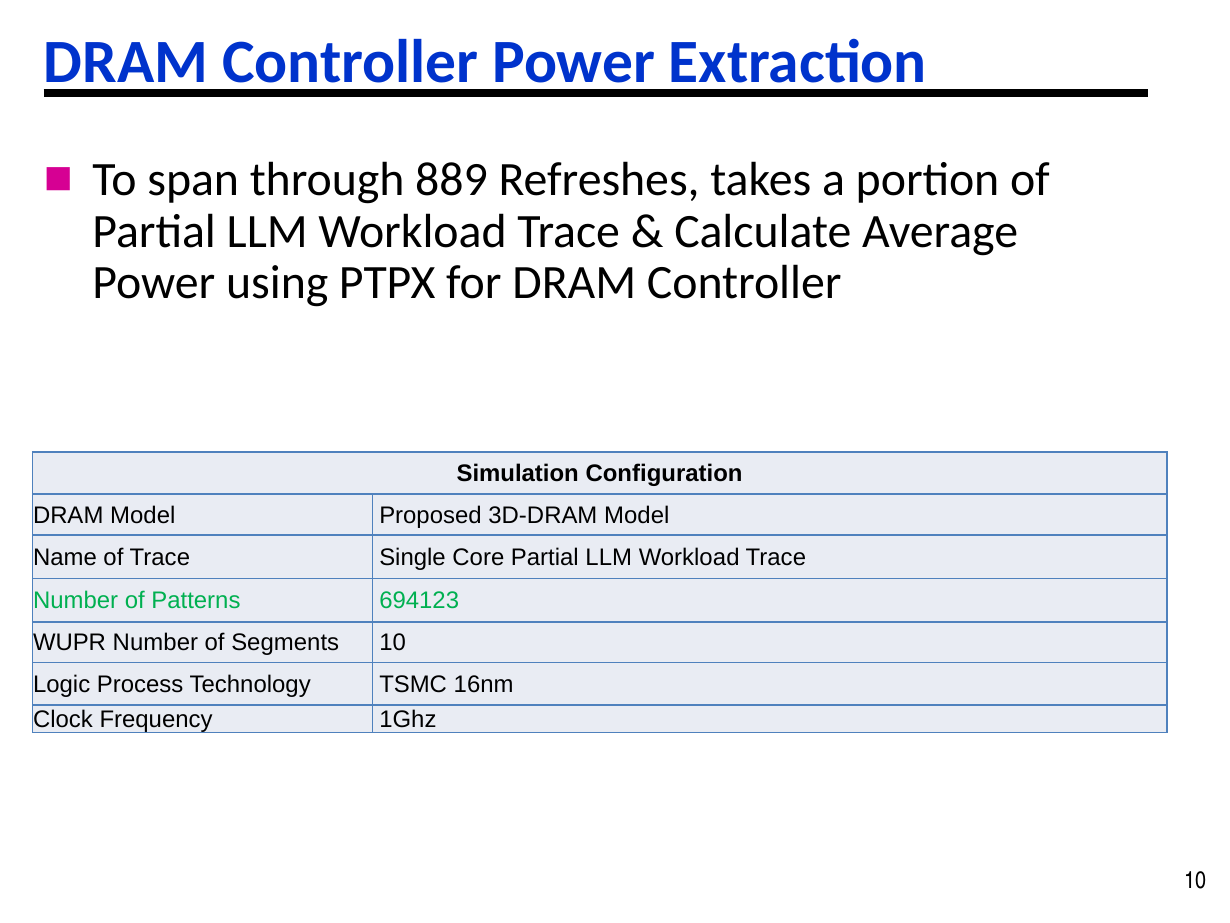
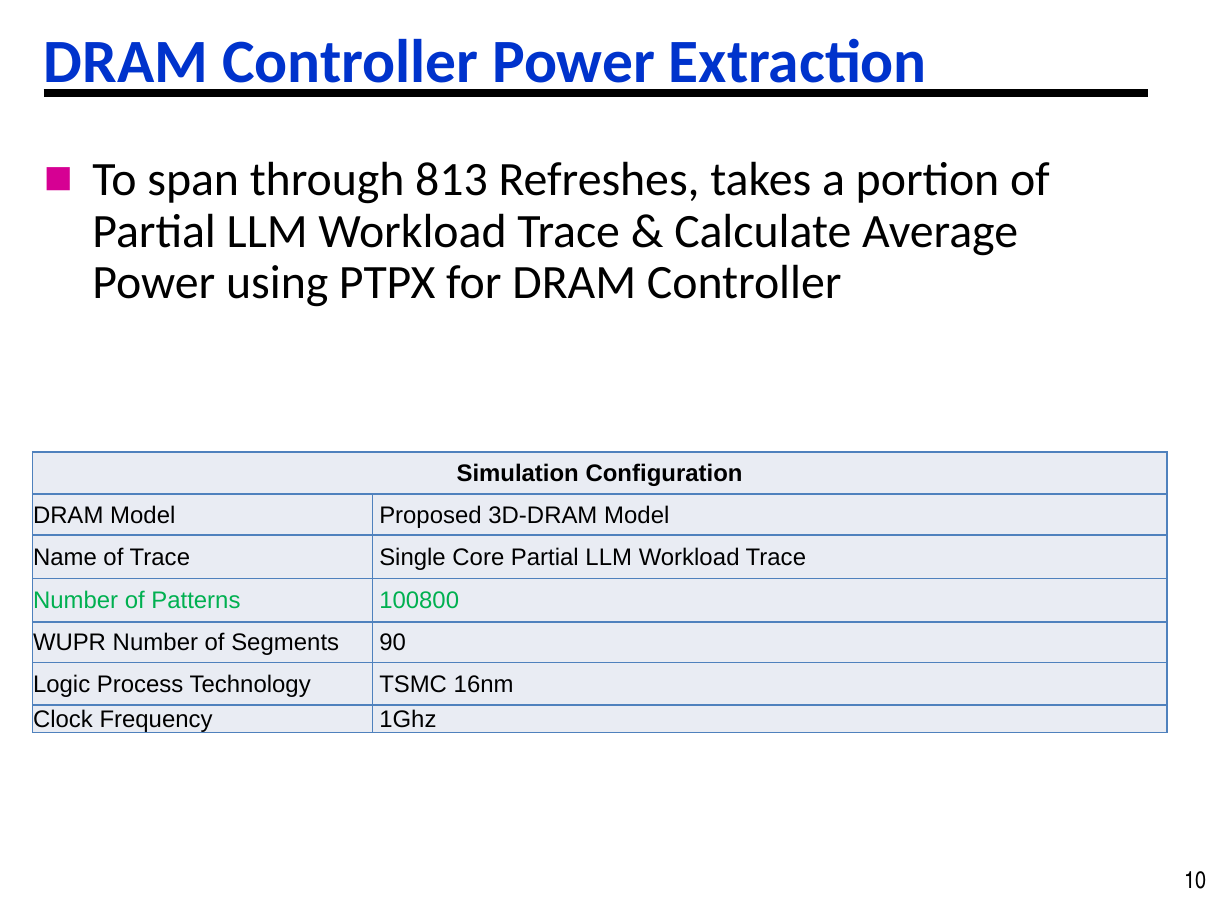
889: 889 -> 813 (452, 179)
694123: 694123 -> 100800 (419, 601)
Segments 10: 10 -> 90 (393, 643)
